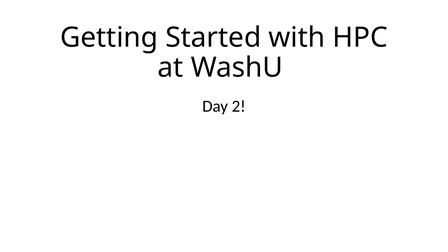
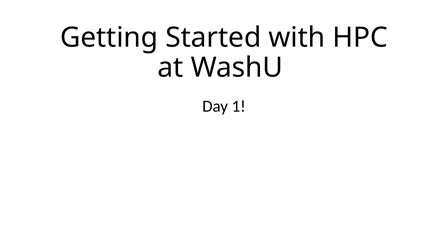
2: 2 -> 1 (239, 106)
